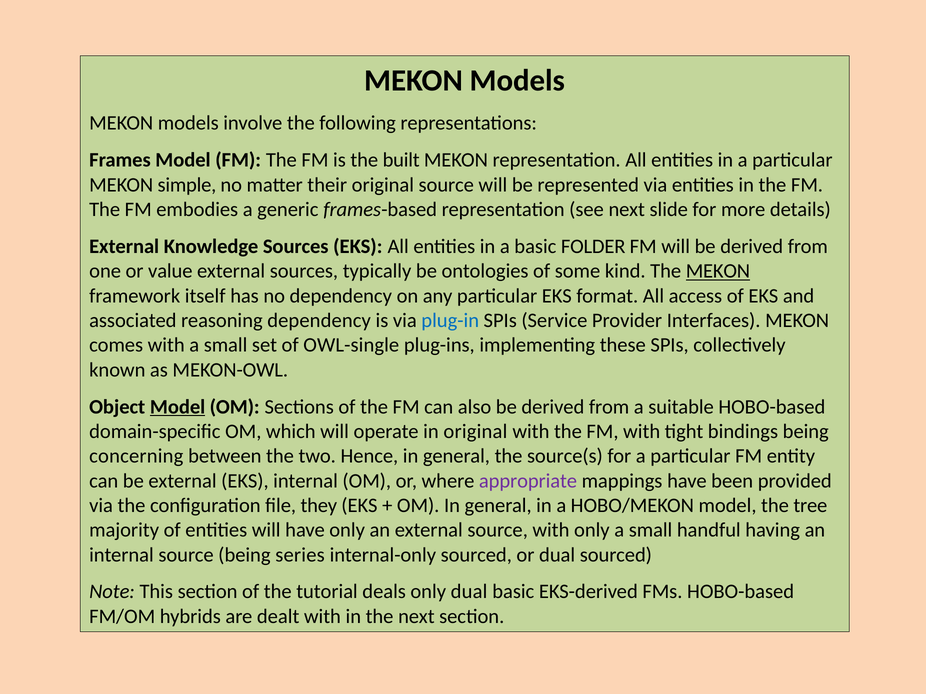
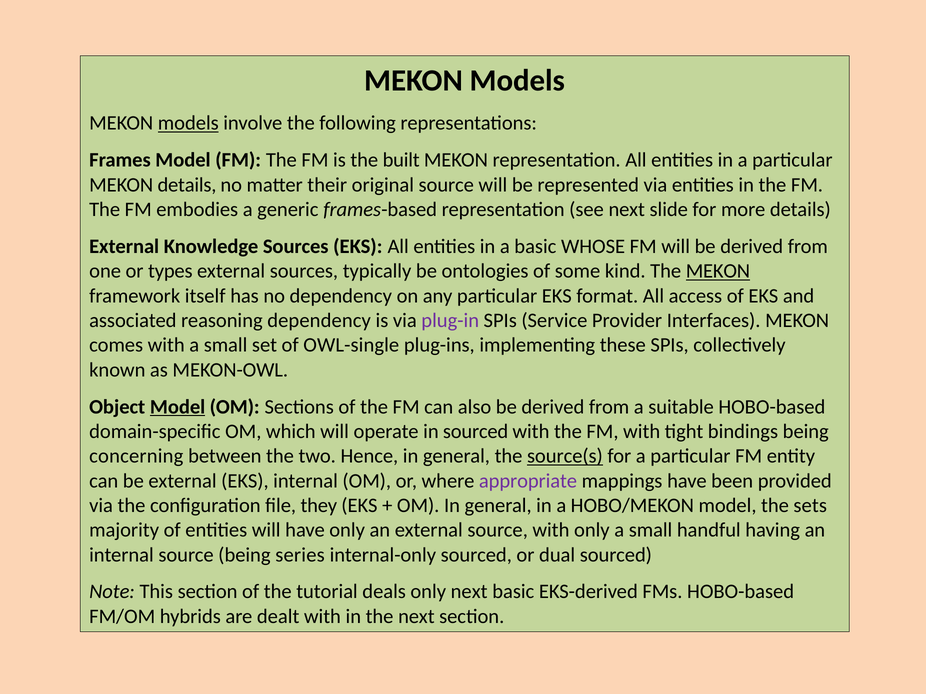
models underline: none -> present (188, 123)
MEKON simple: simple -> details (187, 185)
FOLDER: FOLDER -> WHOSE (593, 247)
value: value -> types (170, 271)
plug-in colour: blue -> purple (450, 321)
in original: original -> sourced (476, 432)
source(s underline: none -> present (565, 456)
tree: tree -> sets (810, 506)
only dual: dual -> next (469, 592)
